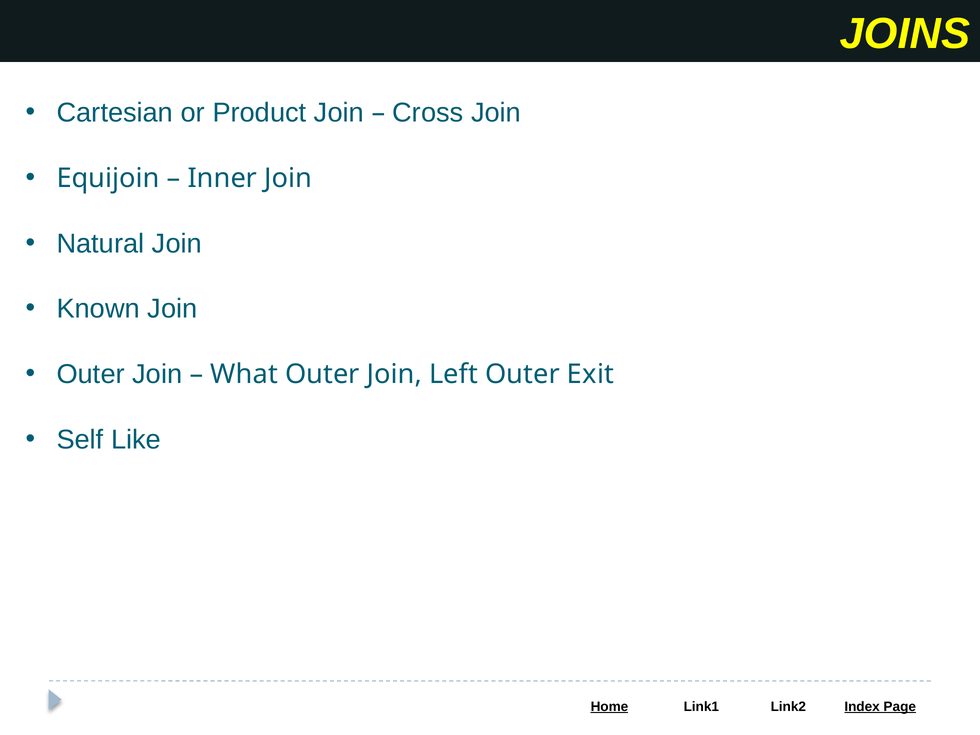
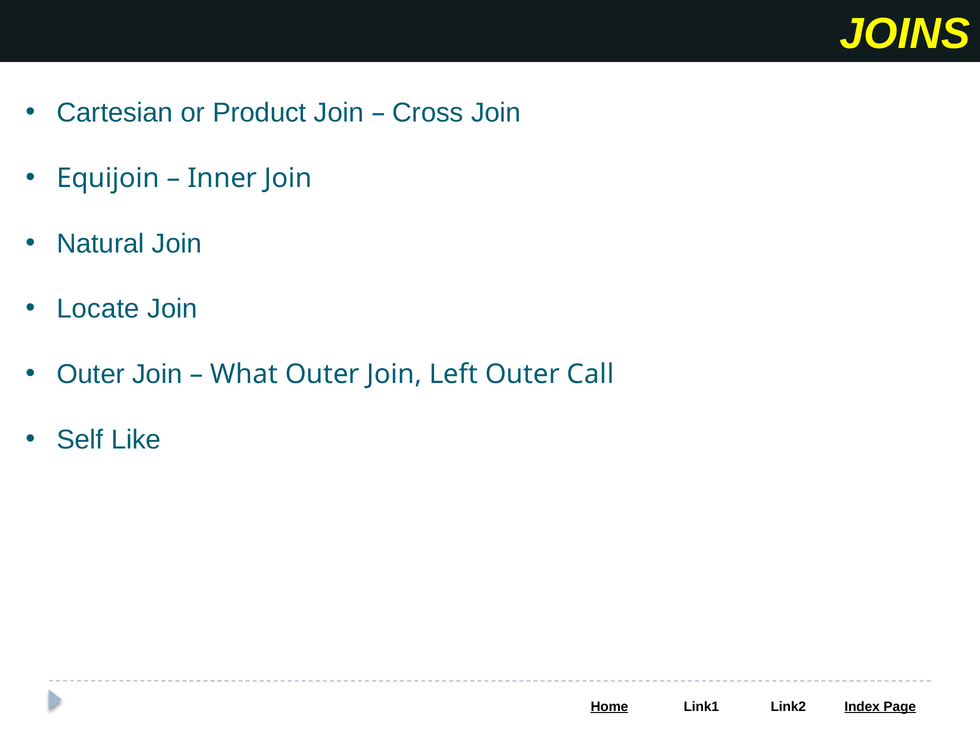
Known: Known -> Locate (98, 309)
Exit: Exit -> Call (591, 374)
